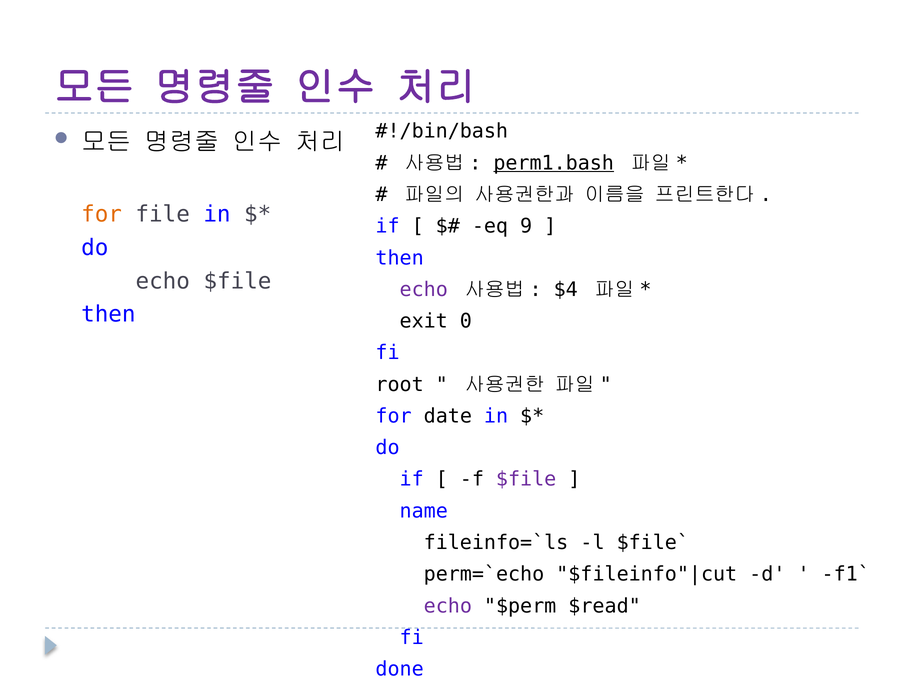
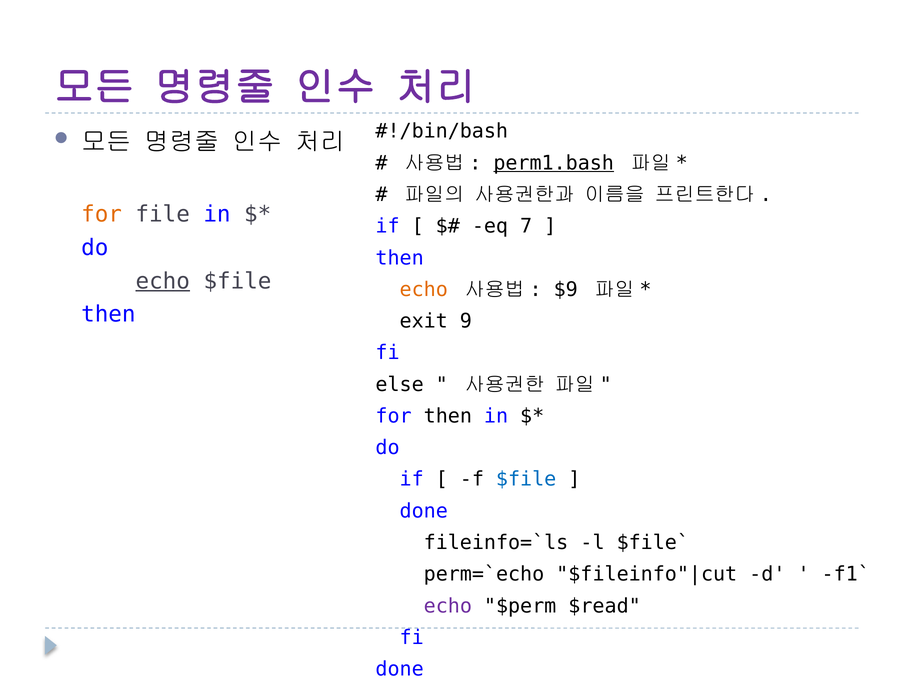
9: 9 -> 7 (526, 226)
echo underline: none -> present (163, 281)
echo colour: purple -> orange (424, 290)
$4: $4 -> $9 (566, 290)
0: 0 -> 9 (466, 321)
root: root -> else (400, 384)
for date: date -> then (448, 416)
$file colour: purple -> blue (526, 479)
name: name -> done (424, 511)
